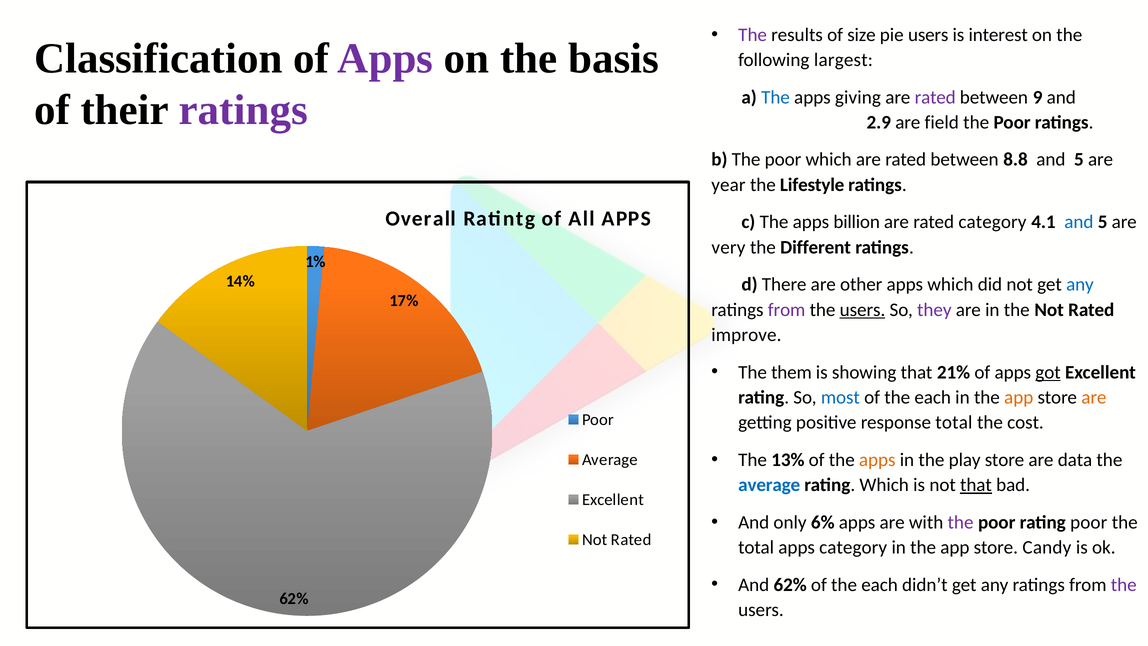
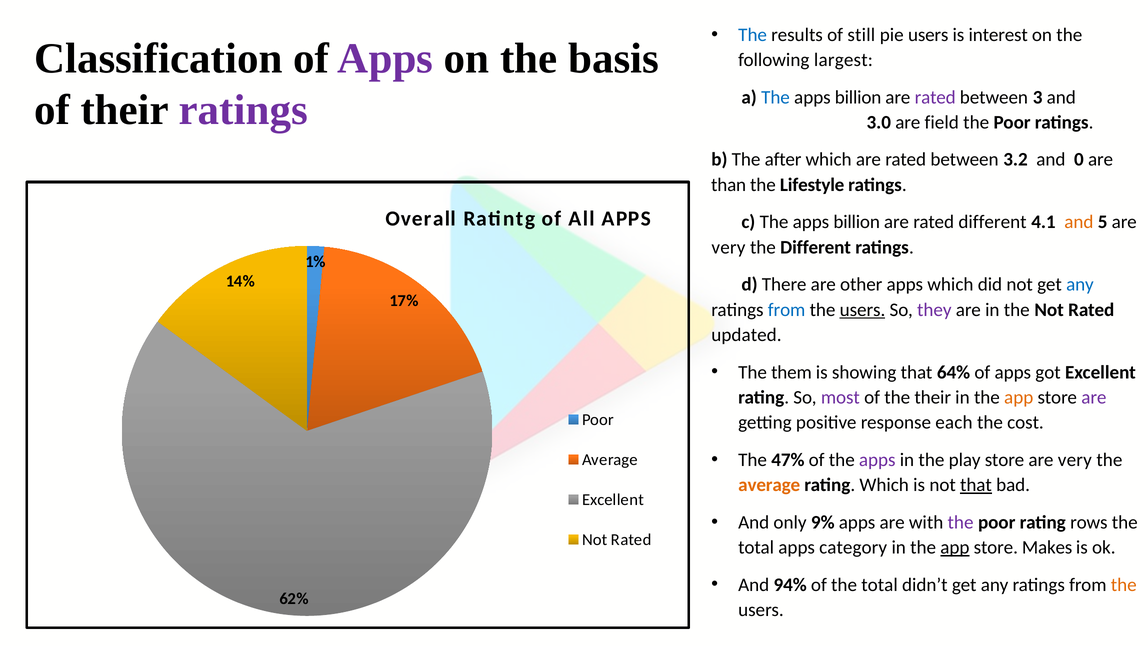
The colour: purple -> blue (753, 35)
size: size -> still (861, 35)
giving: giving -> billion (858, 97)
9: 9 -> 3 (1038, 97)
2.9: 2.9 -> 3.0 (879, 122)
b The poor: poor -> after (783, 160)
8.8: 8.8 -> 3.2 (1016, 160)
5: 5 -> 0 (1079, 160)
year: year -> than (729, 185)
rated category: category -> different (992, 222)
and colour: blue -> orange (1079, 222)
from colour: purple -> blue (787, 310)
improve: improve -> updated (746, 335)
21%: 21% -> 64% (954, 372)
got underline: present -> none (1048, 372)
most colour: blue -> purple (840, 397)
each: each -> their (933, 397)
are colour: orange -> purple (1094, 397)
response total: total -> each (954, 422)
13%: 13% -> 47% (788, 460)
apps colour: orange -> purple (877, 460)
store are data: data -> very (1075, 460)
average colour: blue -> orange (769, 485)
6%: 6% -> 9% (823, 522)
rating poor: poor -> rows (1089, 522)
app underline: none -> present (955, 547)
Candy: Candy -> Makes (1047, 547)
And 62%: 62% -> 94% (790, 584)
each: each -> total (880, 584)
the colour: purple -> orange (1124, 584)
